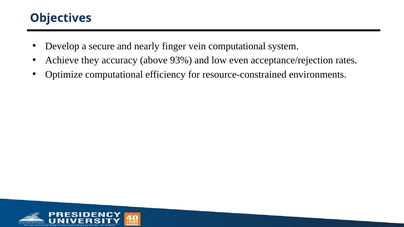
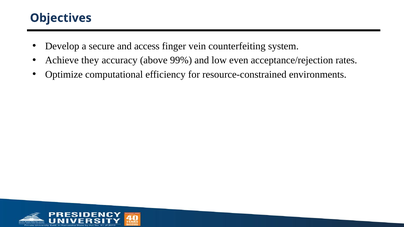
nearly: nearly -> access (147, 46)
vein computational: computational -> counterfeiting (237, 46)
93%: 93% -> 99% (181, 60)
